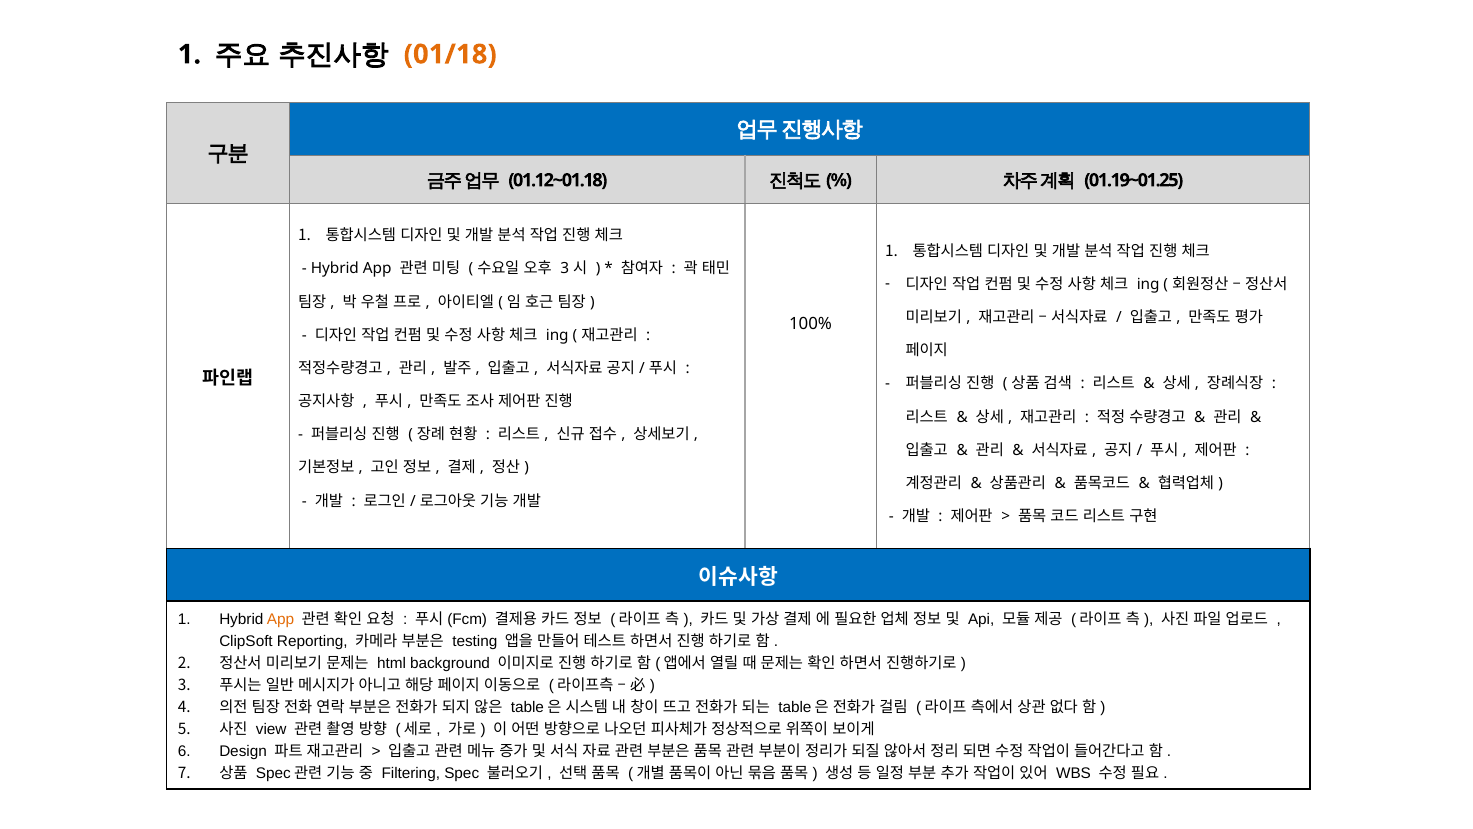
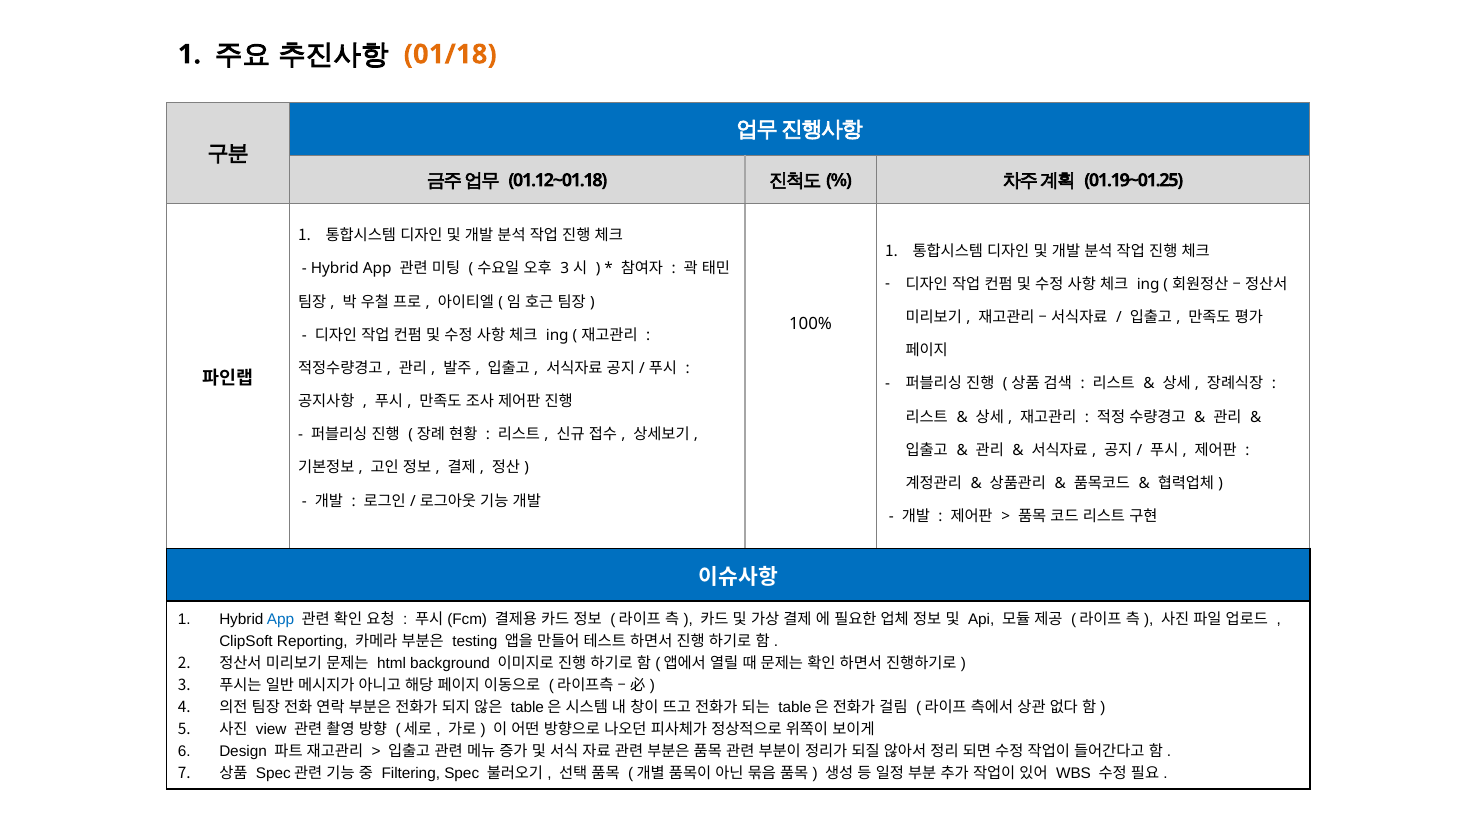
App colour: orange -> blue (280, 619)
